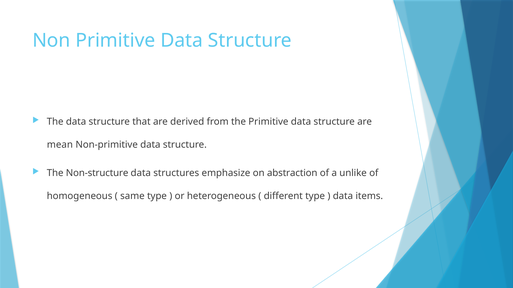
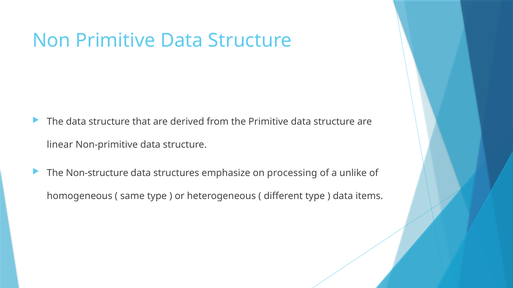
mean: mean -> linear (60, 145)
abstraction: abstraction -> processing (292, 173)
